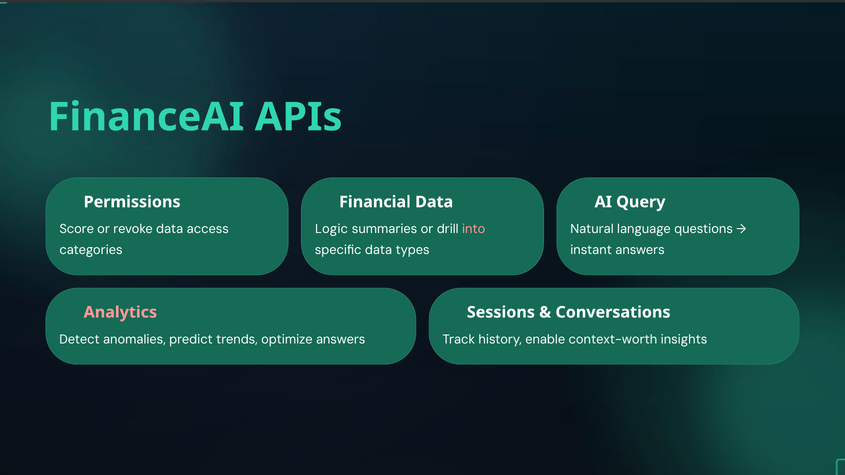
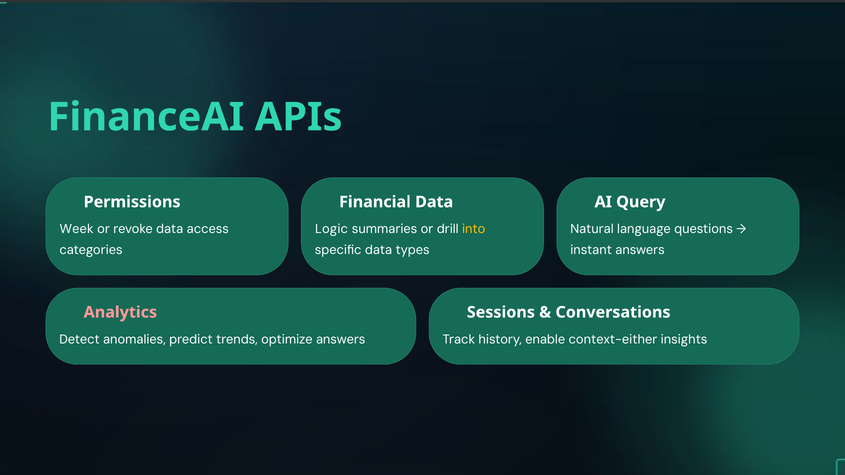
Score: Score -> Week (77, 229)
into colour: pink -> yellow (474, 229)
context-worth: context-worth -> context-either (613, 340)
